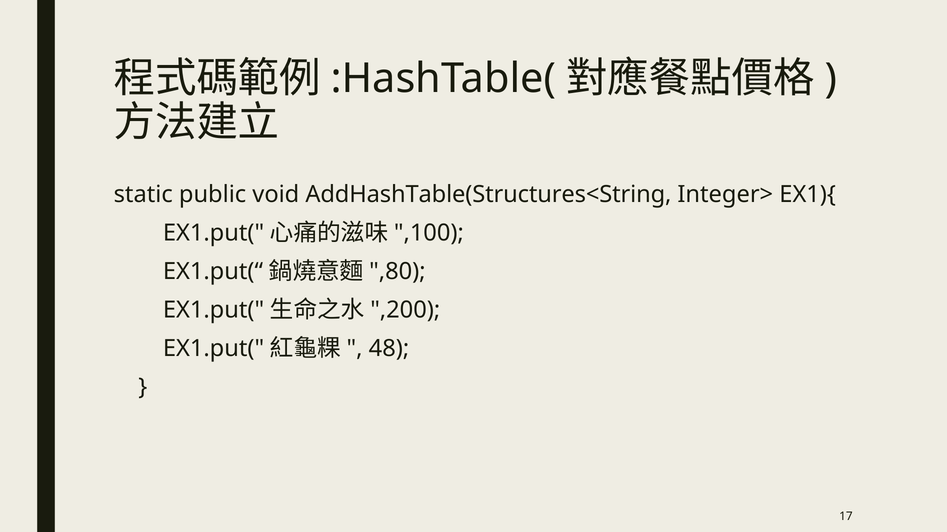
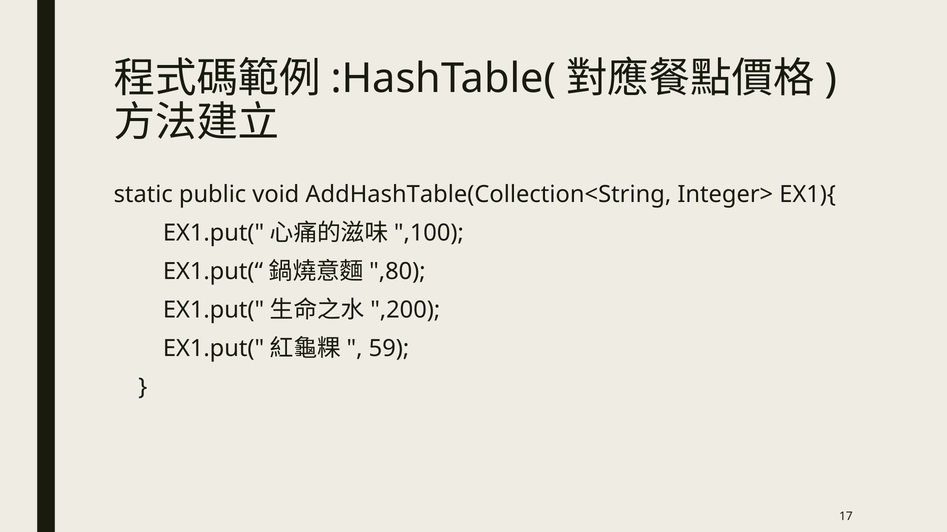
AddHashTable(Structures<String: AddHashTable(Structures<String -> AddHashTable(Collection<String (488, 195)
48: 48 -> 59 (389, 349)
